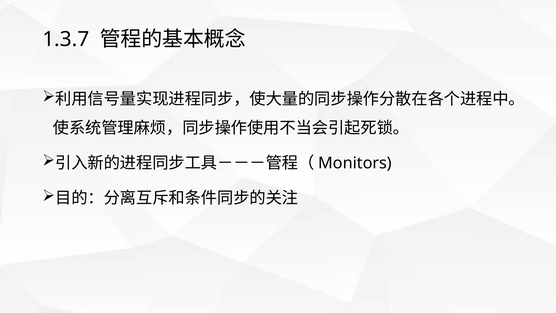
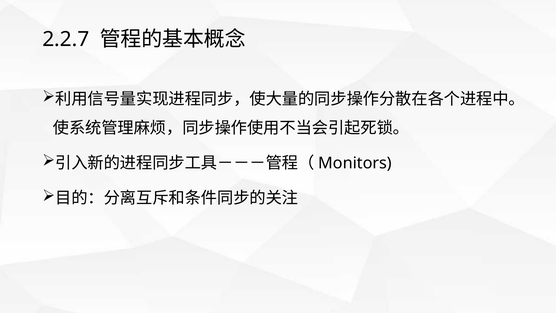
1.3.7: 1.3.7 -> 2.2.7 (66, 39)
